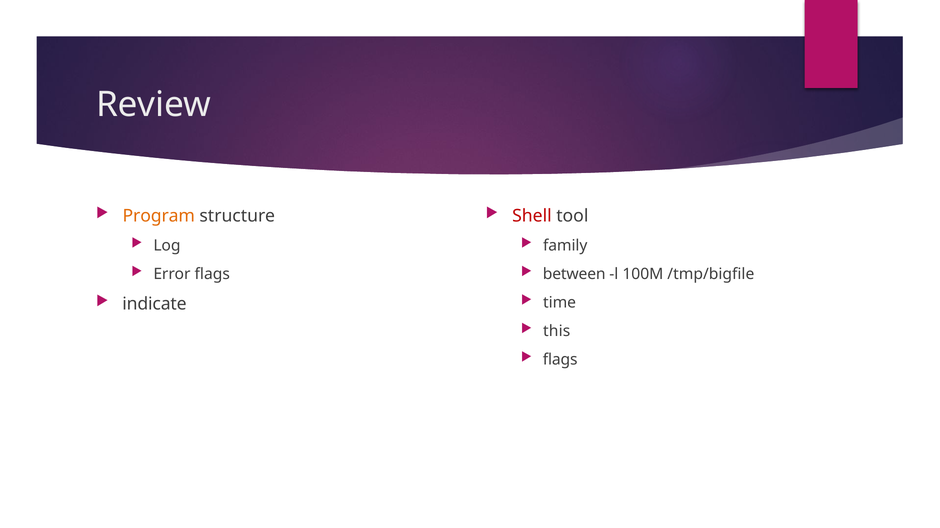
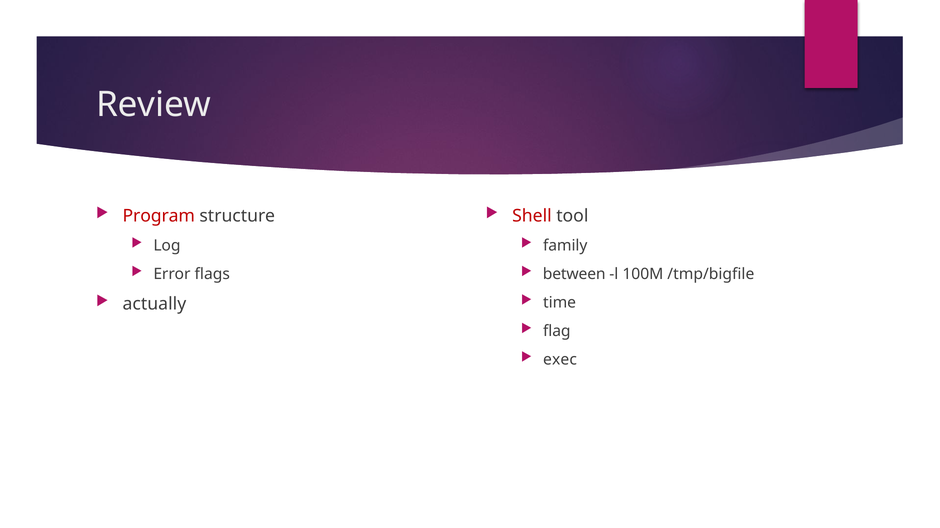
Program colour: orange -> red (159, 216)
indicate: indicate -> actually (154, 304)
this: this -> flag (557, 331)
flags: flags -> exec (560, 360)
